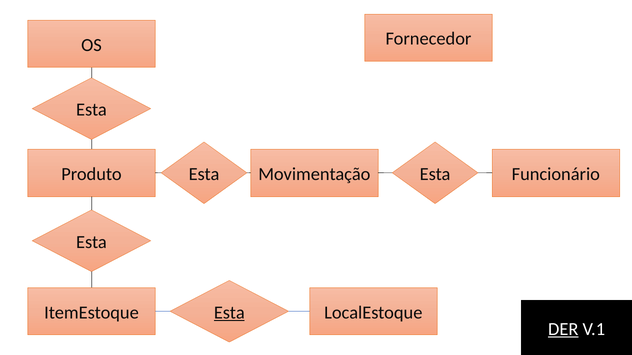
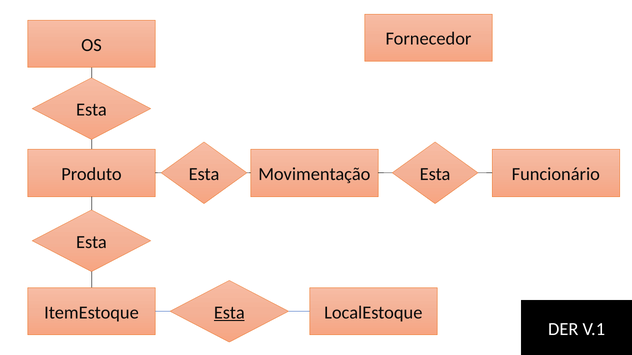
DER underline: present -> none (563, 329)
